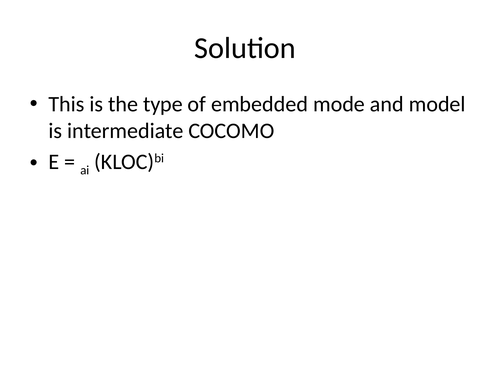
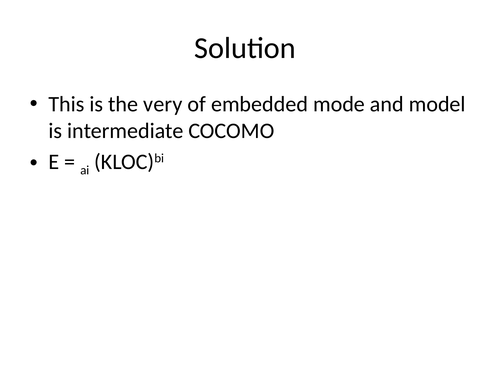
type: type -> very (163, 104)
